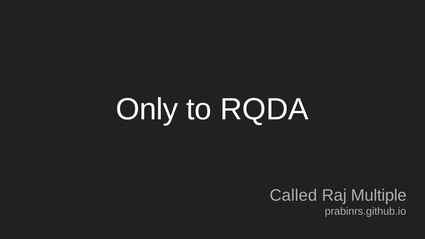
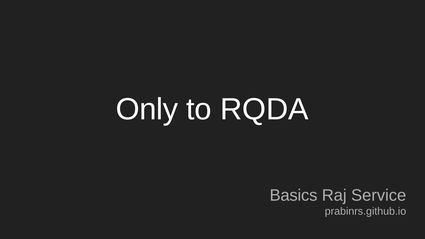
Called: Called -> Basics (294, 196)
Multiple: Multiple -> Service (379, 196)
